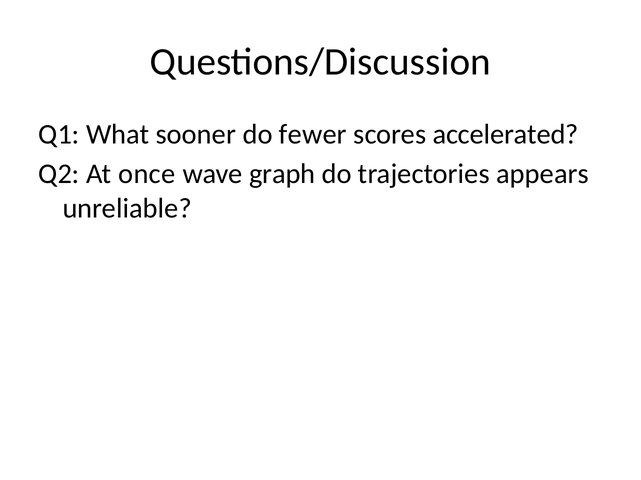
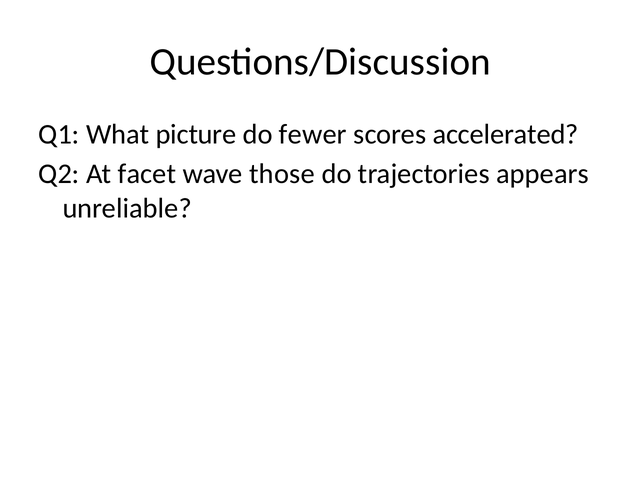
sooner: sooner -> picture (196, 134)
once: once -> facet (147, 174)
graph: graph -> those (282, 174)
